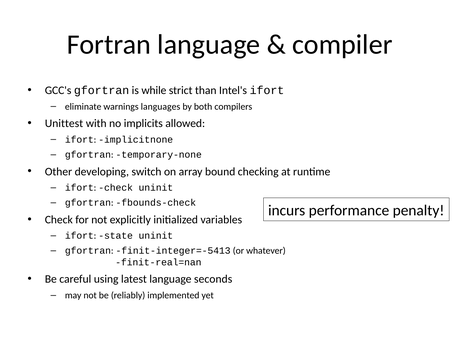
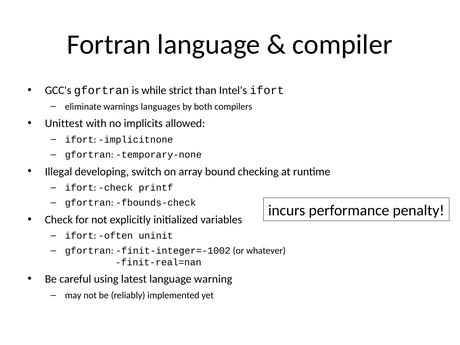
Other: Other -> Illegal (58, 172)
check uninit: uninit -> printf (156, 188)
state: state -> often (116, 236)
finit-integer=-5413: finit-integer=-5413 -> finit-integer=-1002 (173, 251)
seconds: seconds -> warning (213, 279)
